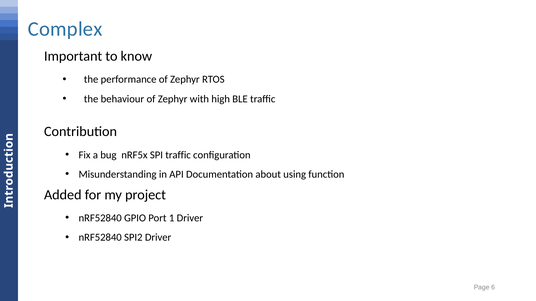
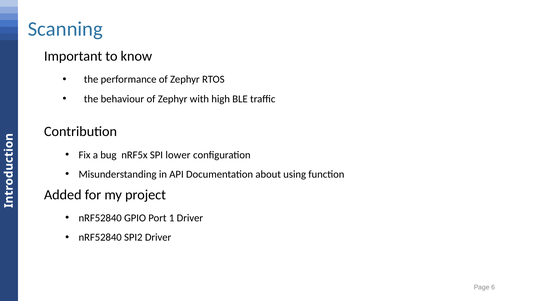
Complex: Complex -> Scanning (65, 29)
SPI traffic: traffic -> lower (178, 155)
